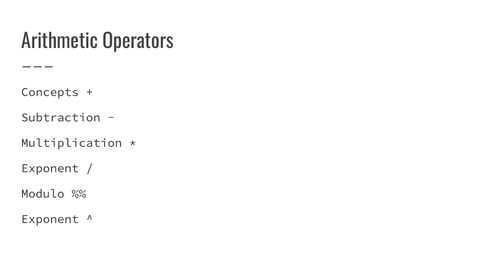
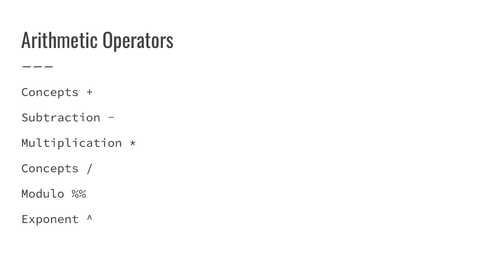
Exponent: Exponent -> Concepts (50, 168)
